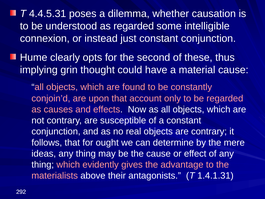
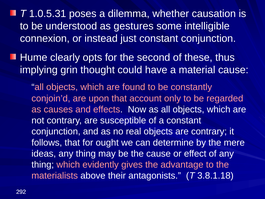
4.4.5.31: 4.4.5.31 -> 1.0.5.31 (48, 14)
as regarded: regarded -> gestures (134, 26)
1.4.1.31: 1.4.1.31 -> 3.8.1.18 (215, 176)
